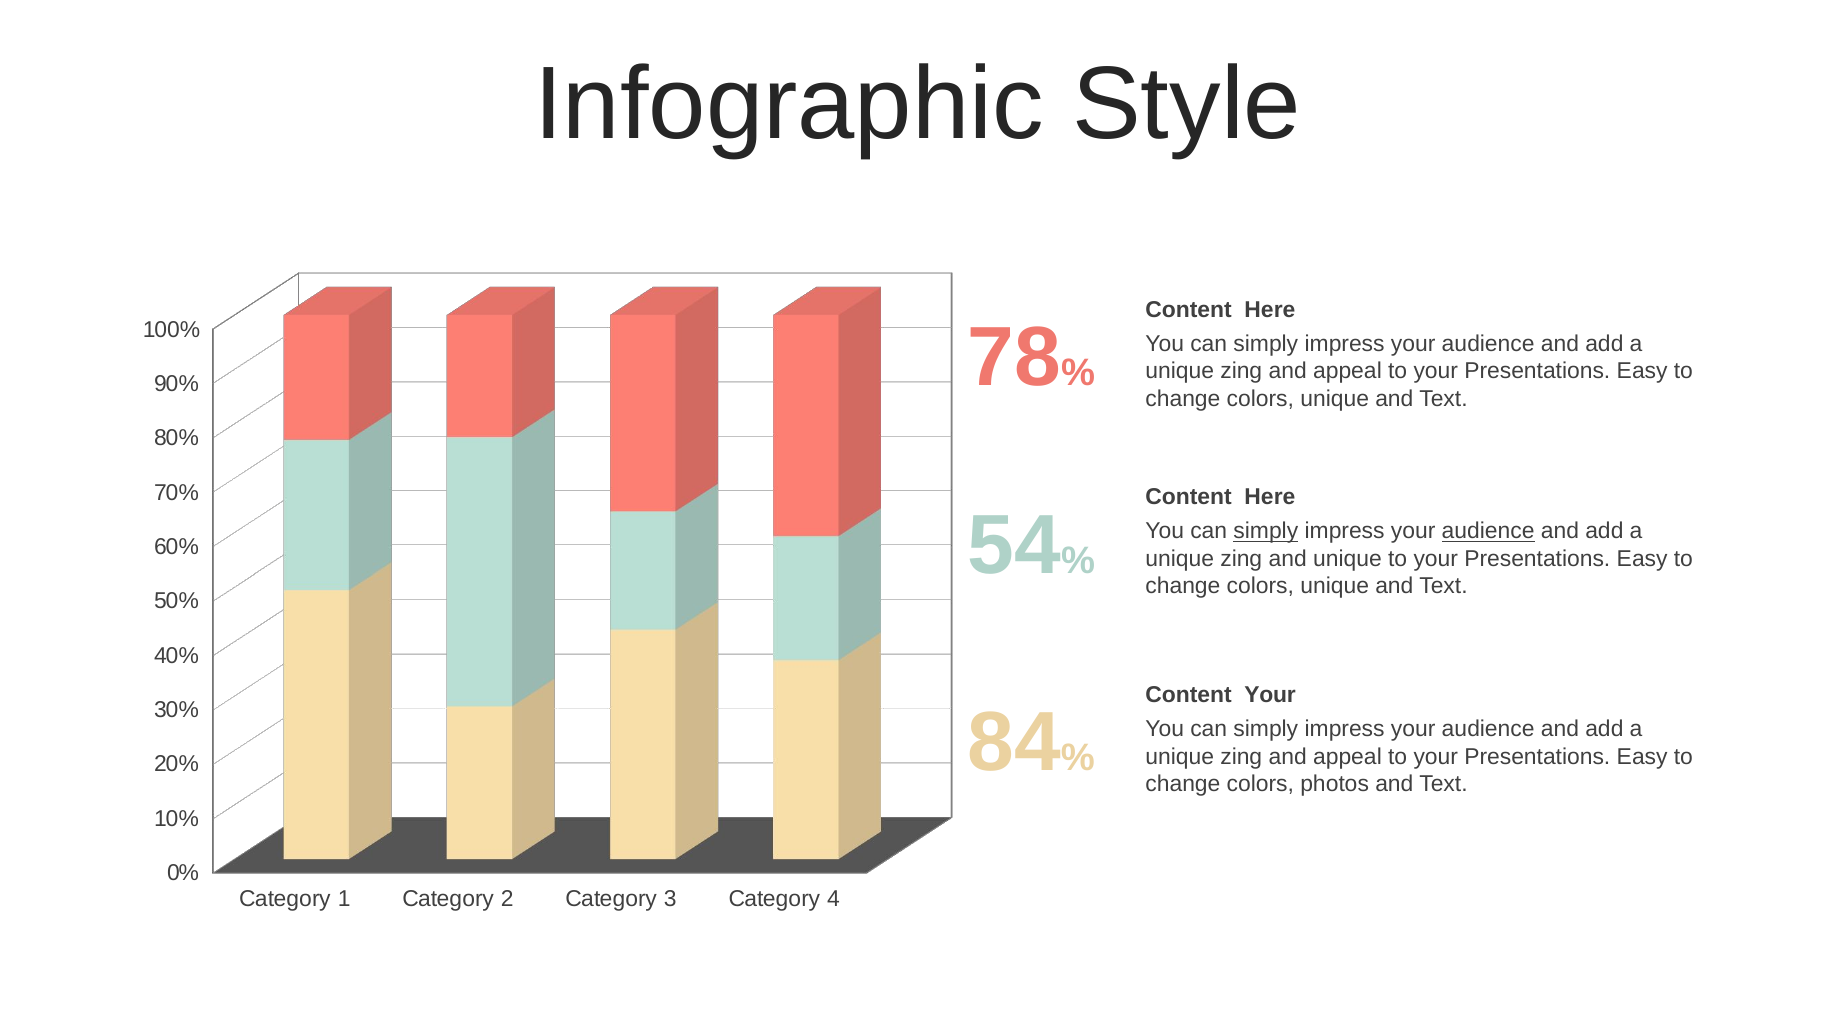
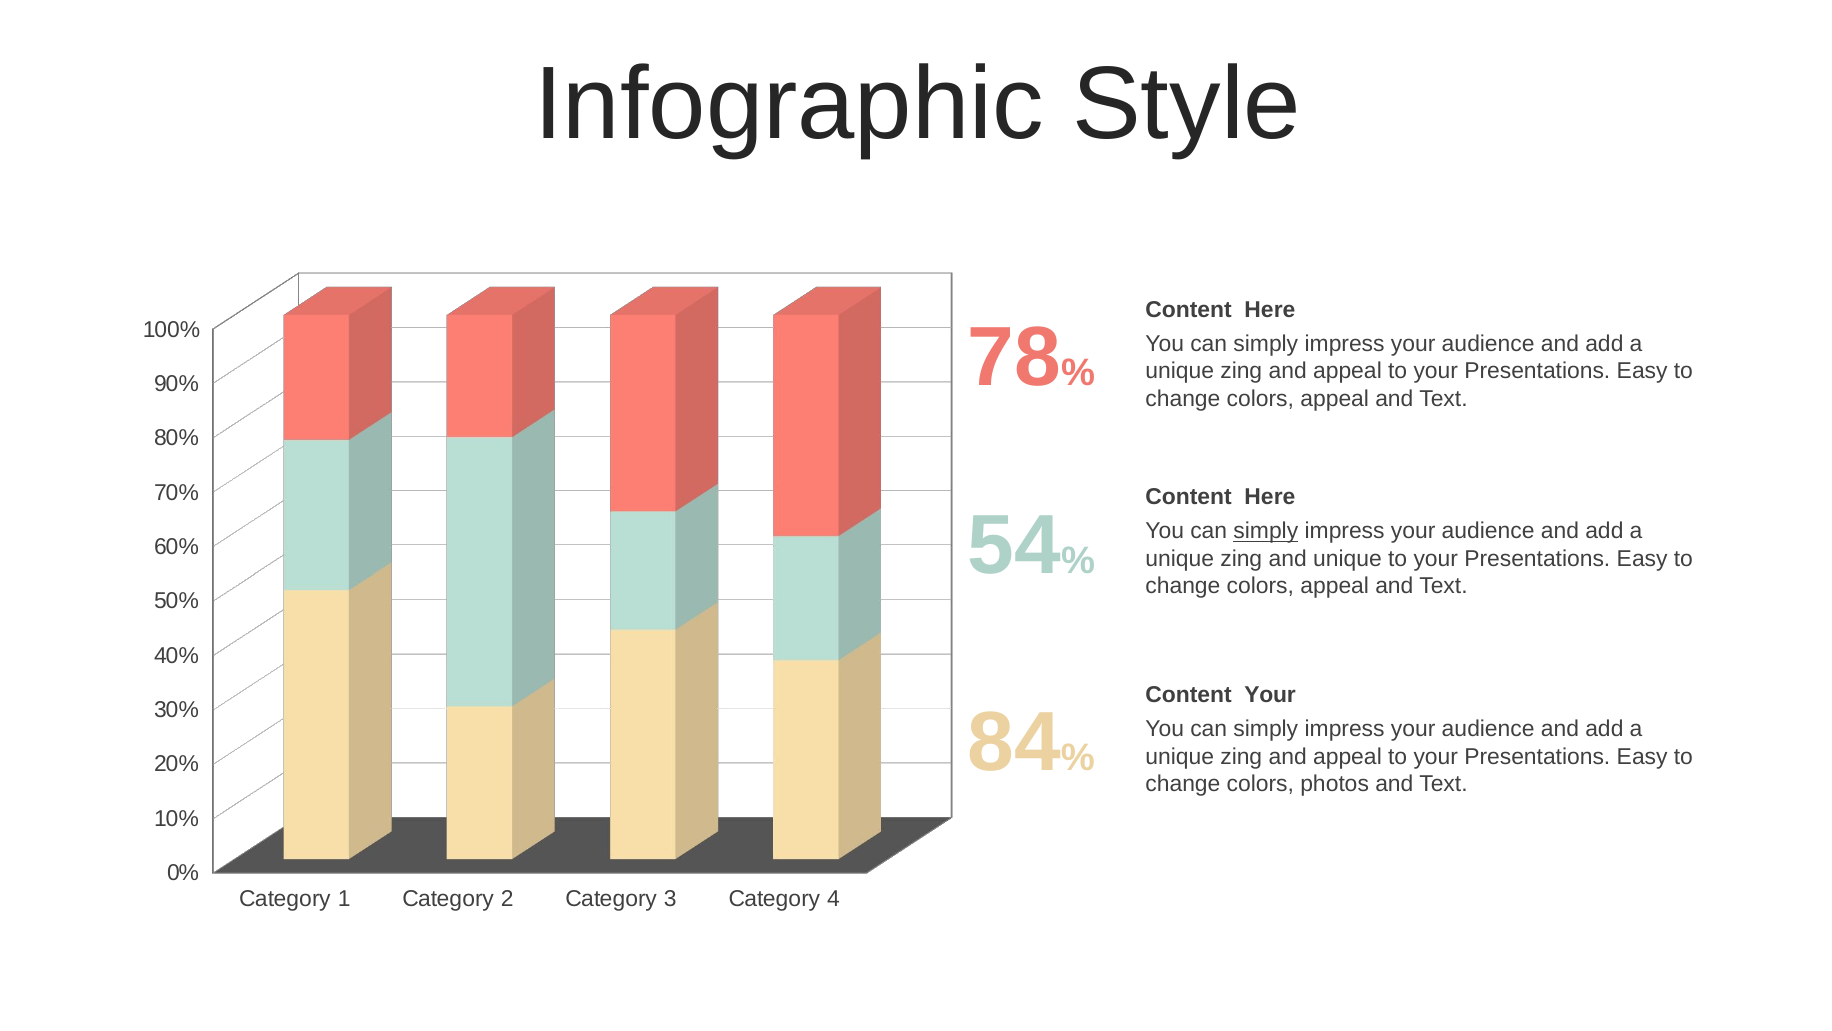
unique: unique -> appeal (1335, 399)
audience underline: present -> none (1488, 531)
unique: unique -> appeal (1335, 586)
